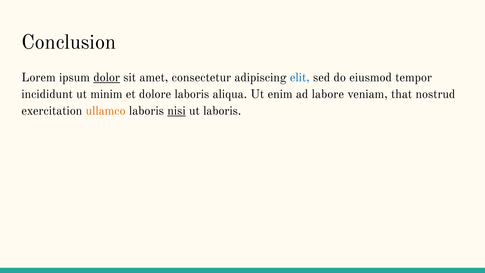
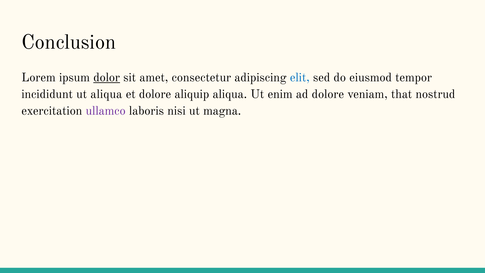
ut minim: minim -> aliqua (106, 94)
dolore laboris: laboris -> aliquip (192, 94)
ad labore: labore -> dolore (328, 94)
ullamco colour: orange -> purple (106, 111)
nisi underline: present -> none (177, 111)
ut laboris: laboris -> magna (222, 111)
